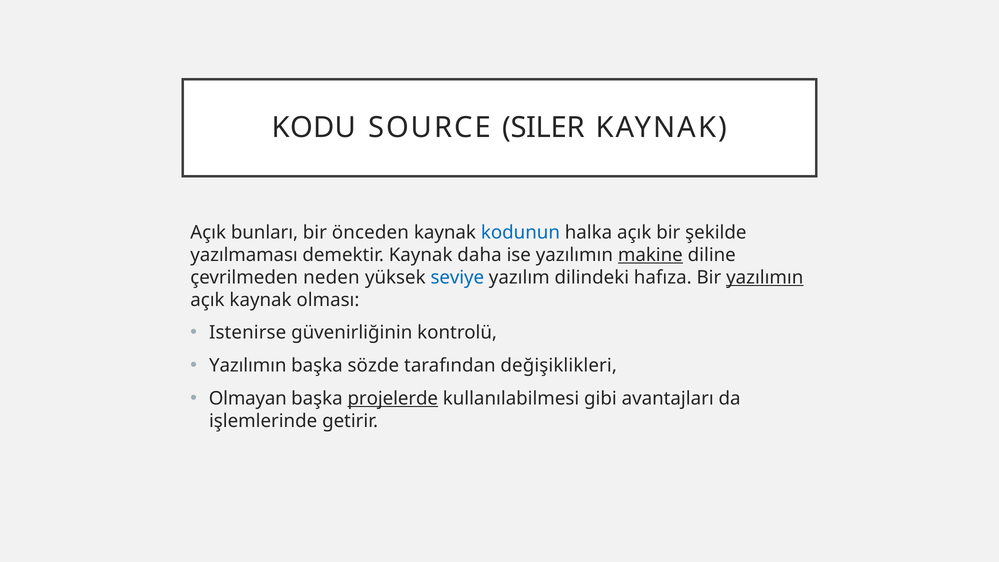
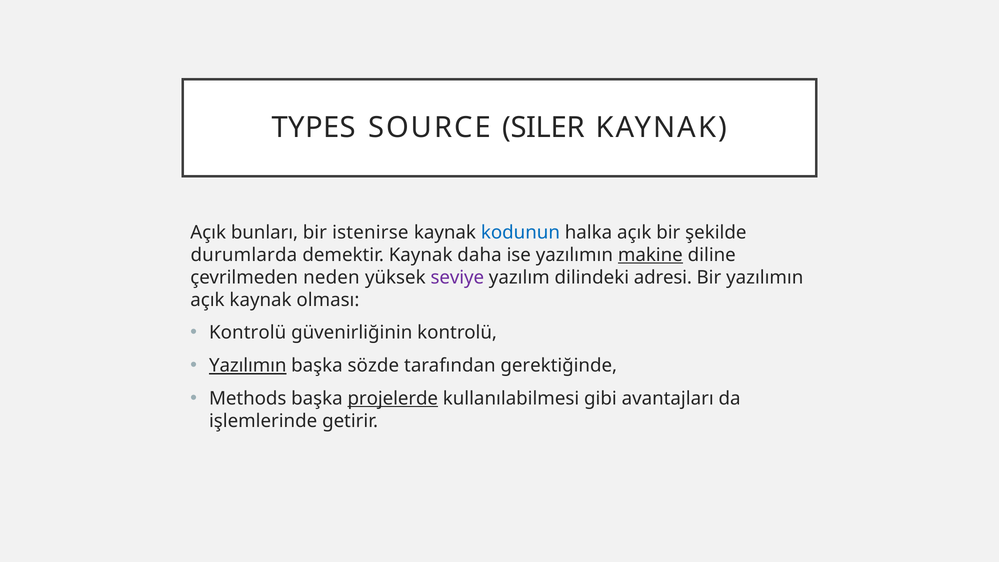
KODU: KODU -> TYPES (314, 128)
önceden: önceden -> istenirse (370, 232)
yazılmaması: yazılmaması -> durumlarda (244, 255)
seviye colour: blue -> purple (457, 277)
hafıza: hafıza -> adresi (663, 277)
yazılımın underline: present -> none (765, 277)
Istenirse: Istenirse -> Kontrolü (248, 333)
Yazılımın underline: none -> present (248, 366)
değişiklikleri: değişiklikleri -> gerektiğinde (559, 366)
Olmayan: Olmayan -> Methods (248, 399)
